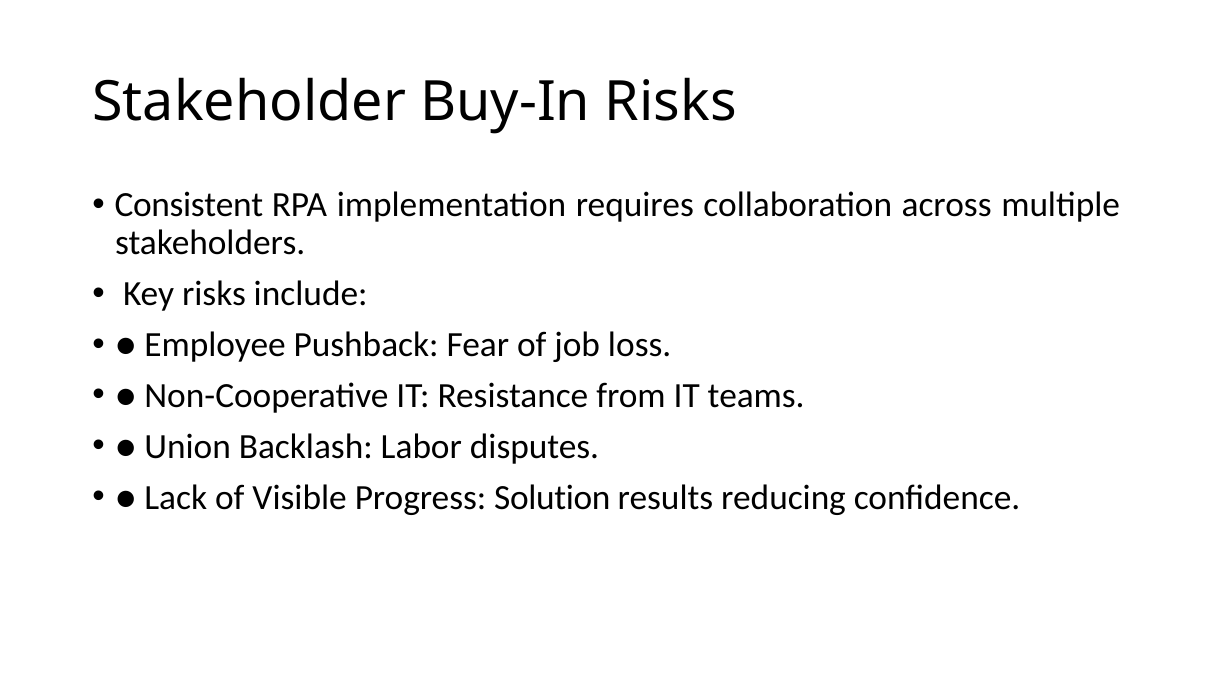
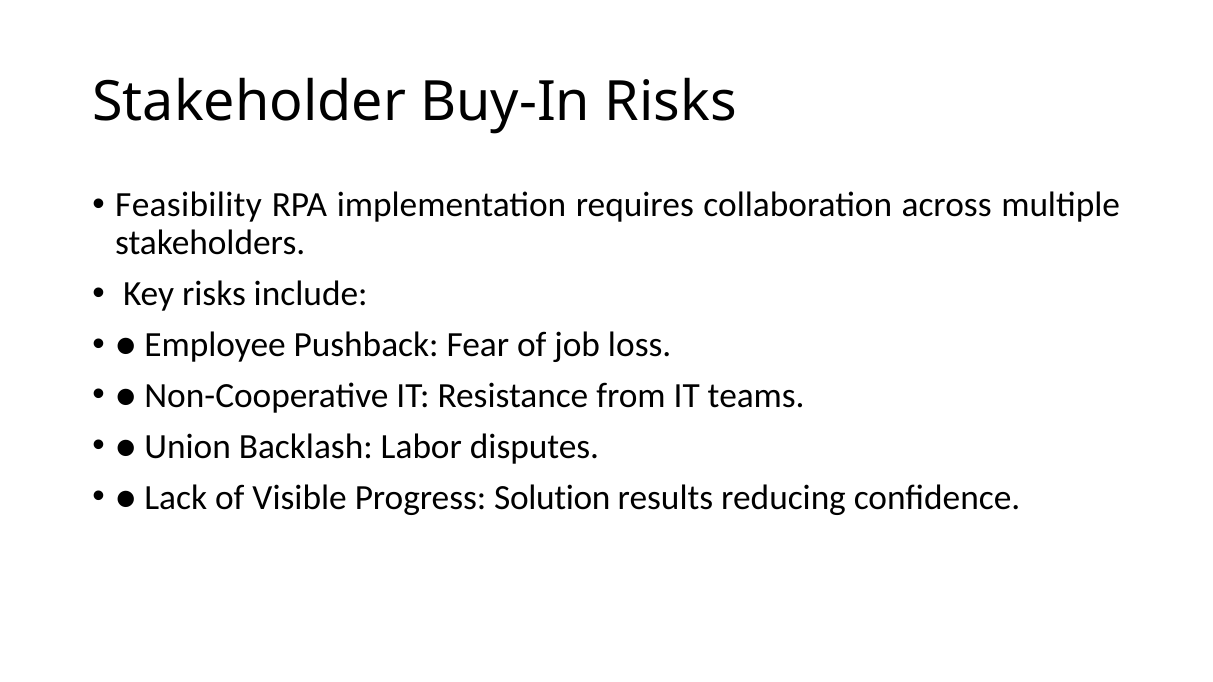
Consistent: Consistent -> Feasibility (189, 205)
